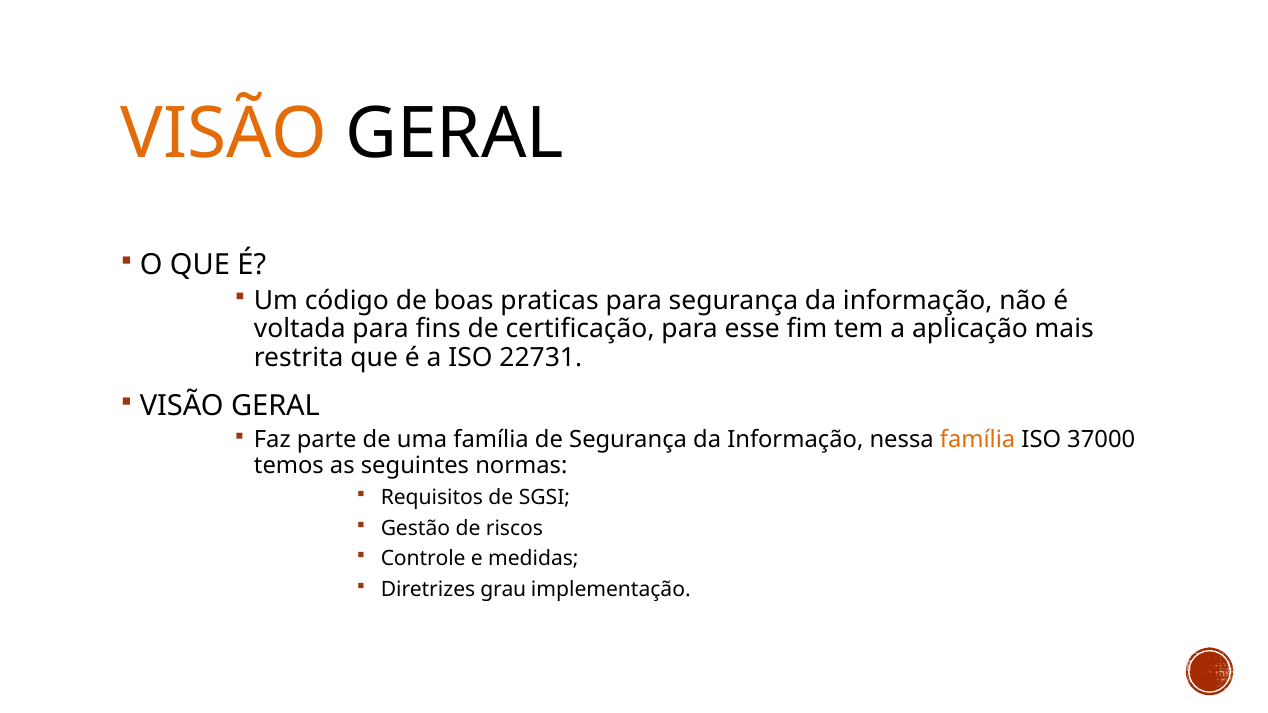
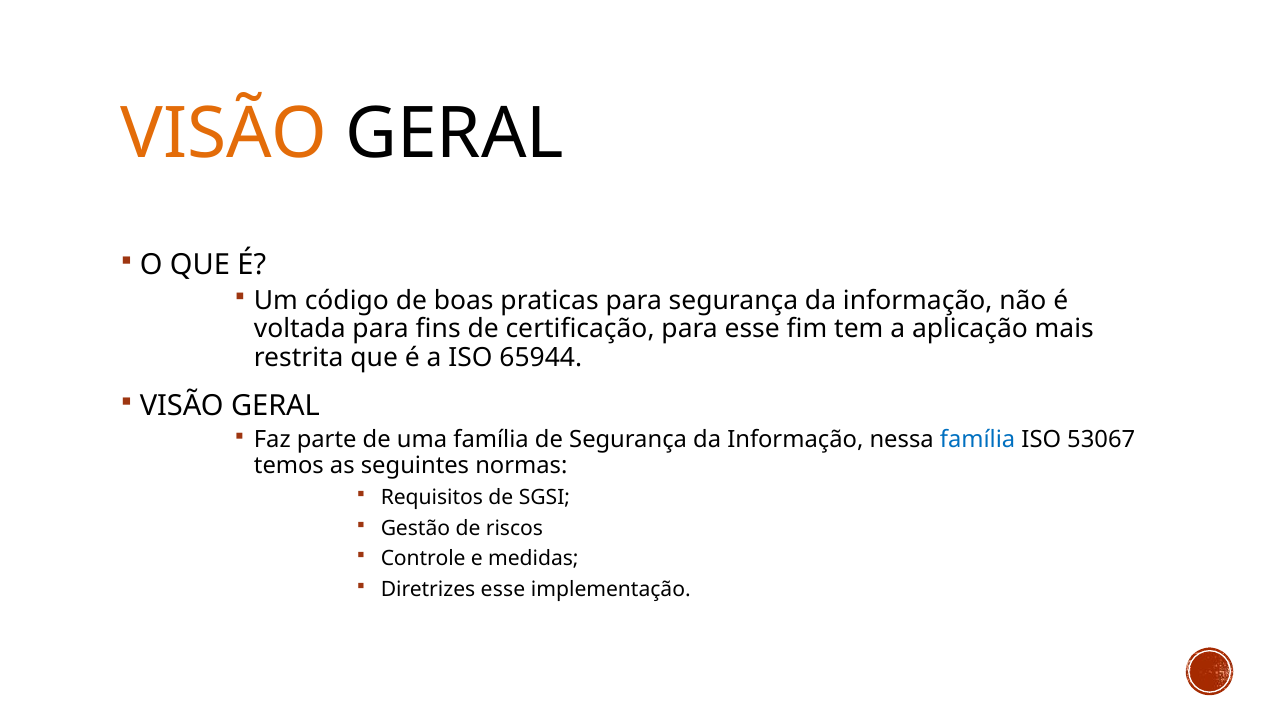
22731: 22731 -> 65944 (541, 358)
família colour: orange -> blue (978, 440)
37000: 37000 -> 53067 (1101, 440)
Diretrizes grau: grau -> esse (503, 590)
